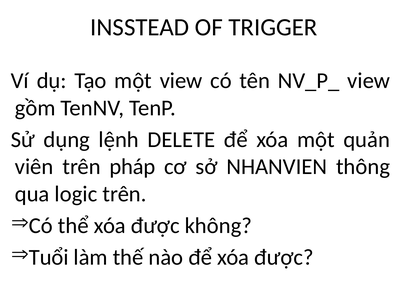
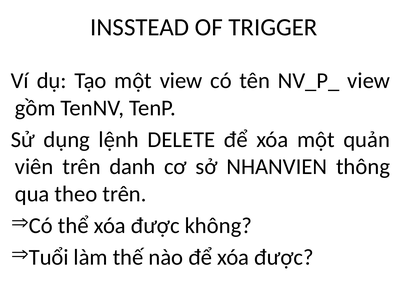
pháp: pháp -> danh (133, 167)
logic: logic -> theo (76, 194)
